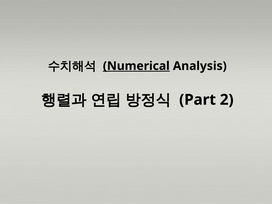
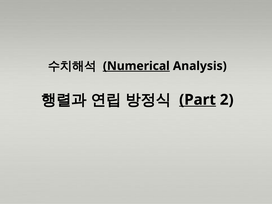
Part underline: none -> present (198, 100)
